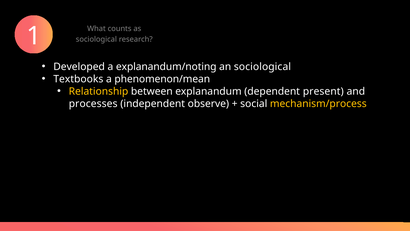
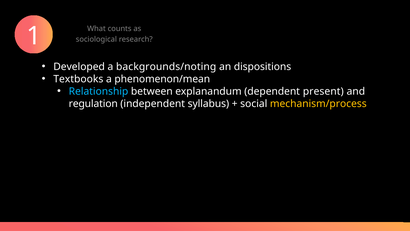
explanandum/noting: explanandum/noting -> backgrounds/noting (166, 67)
an sociological: sociological -> dispositions (263, 67)
Relationship colour: yellow -> light blue (99, 91)
processes: processes -> regulation (93, 104)
observe: observe -> syllabus (208, 104)
